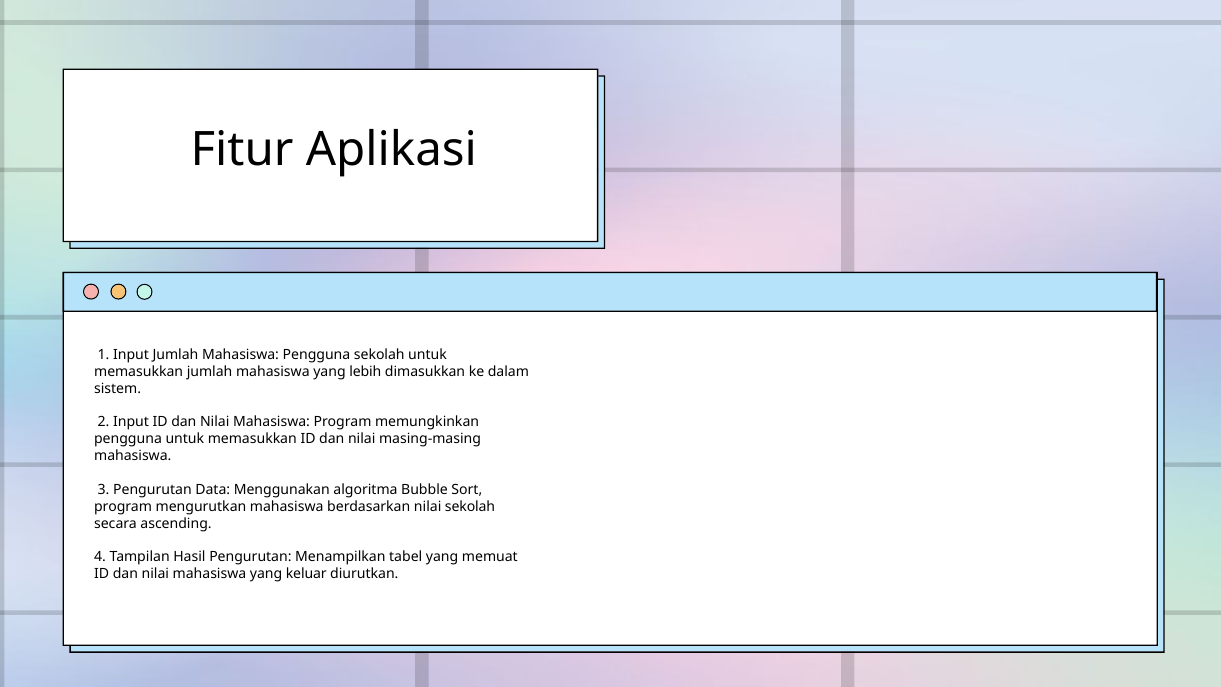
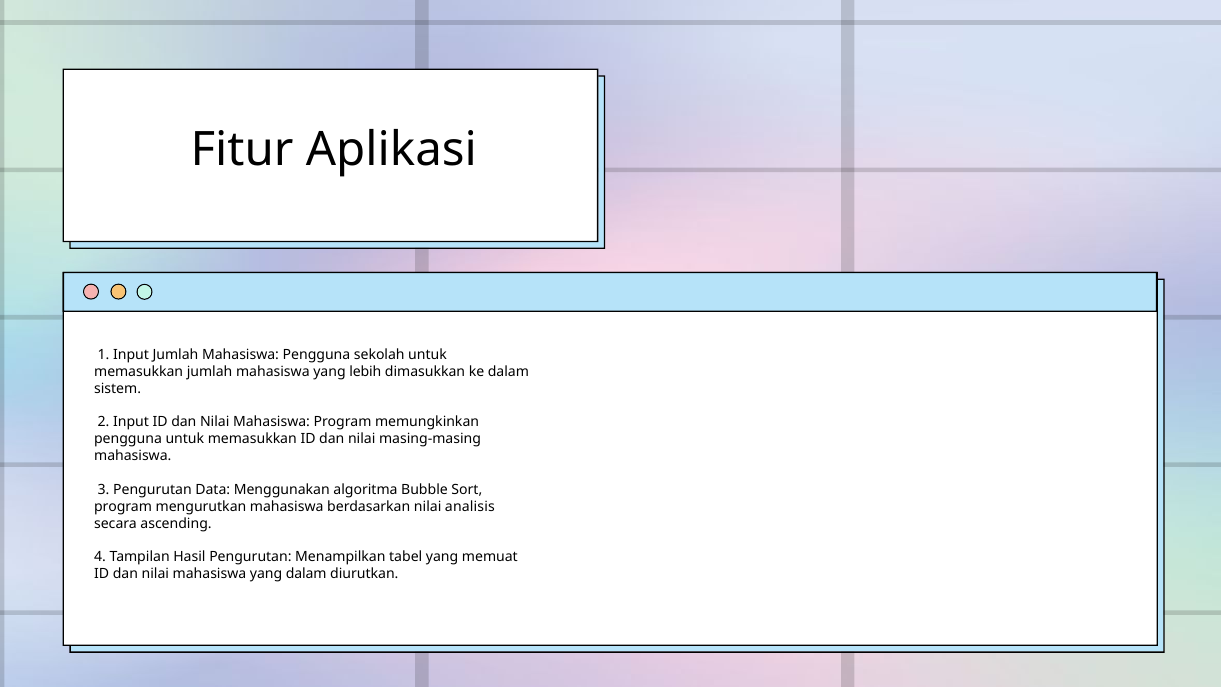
nilai sekolah: sekolah -> analisis (470, 506)
yang keluar: keluar -> dalam (306, 574)
